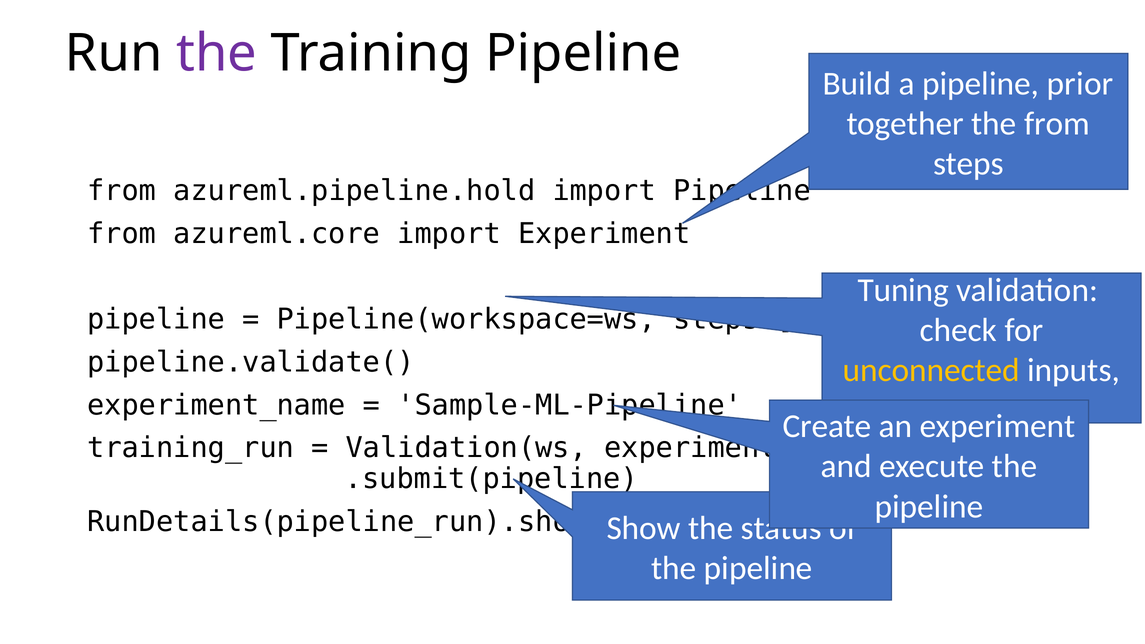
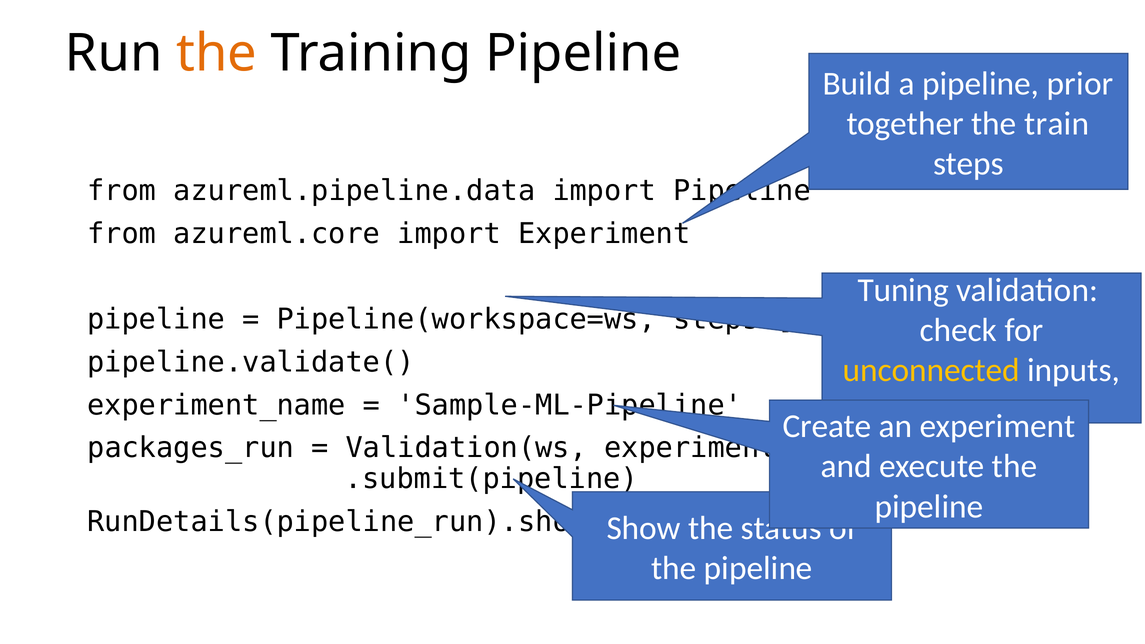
the colour: purple -> orange (217, 54)
the from: from -> train (1057, 124)
azureml.pipeline.hold: azureml.pipeline.hold -> azureml.pipeline.data (354, 191)
training_run: training_run -> packages_run (191, 448)
